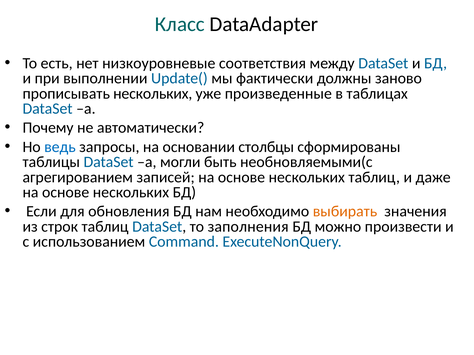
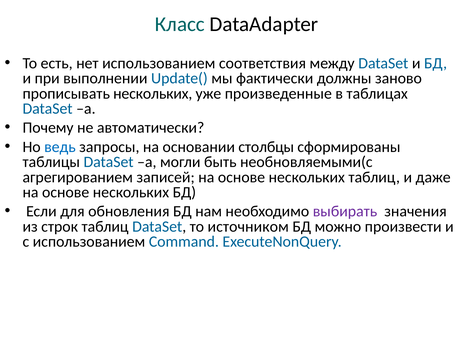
нет низкоуровневые: низкоуровневые -> использованием (159, 63)
выбирать colour: orange -> purple (345, 212)
заполнения: заполнения -> источником (248, 227)
